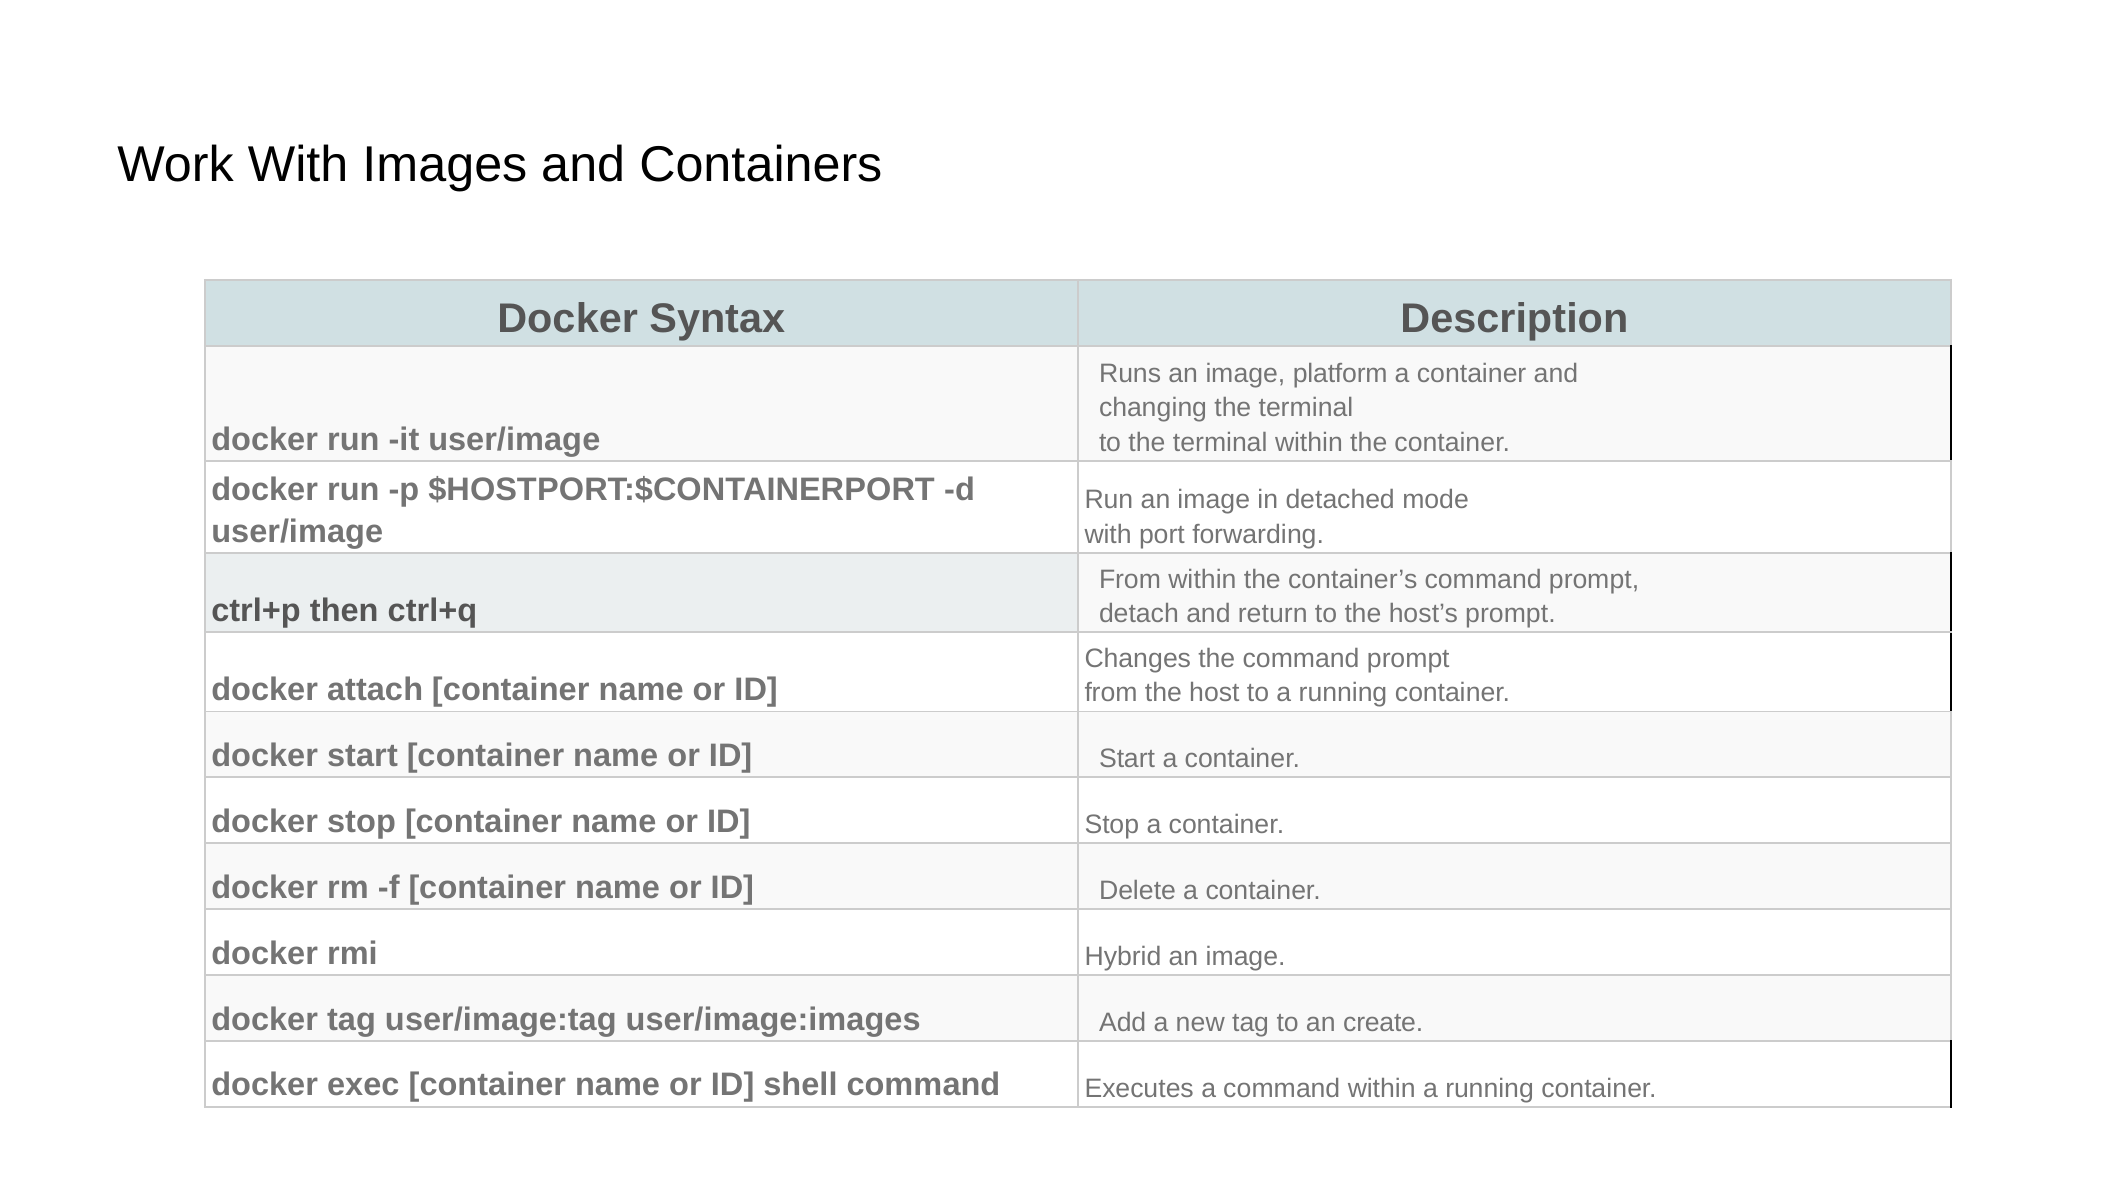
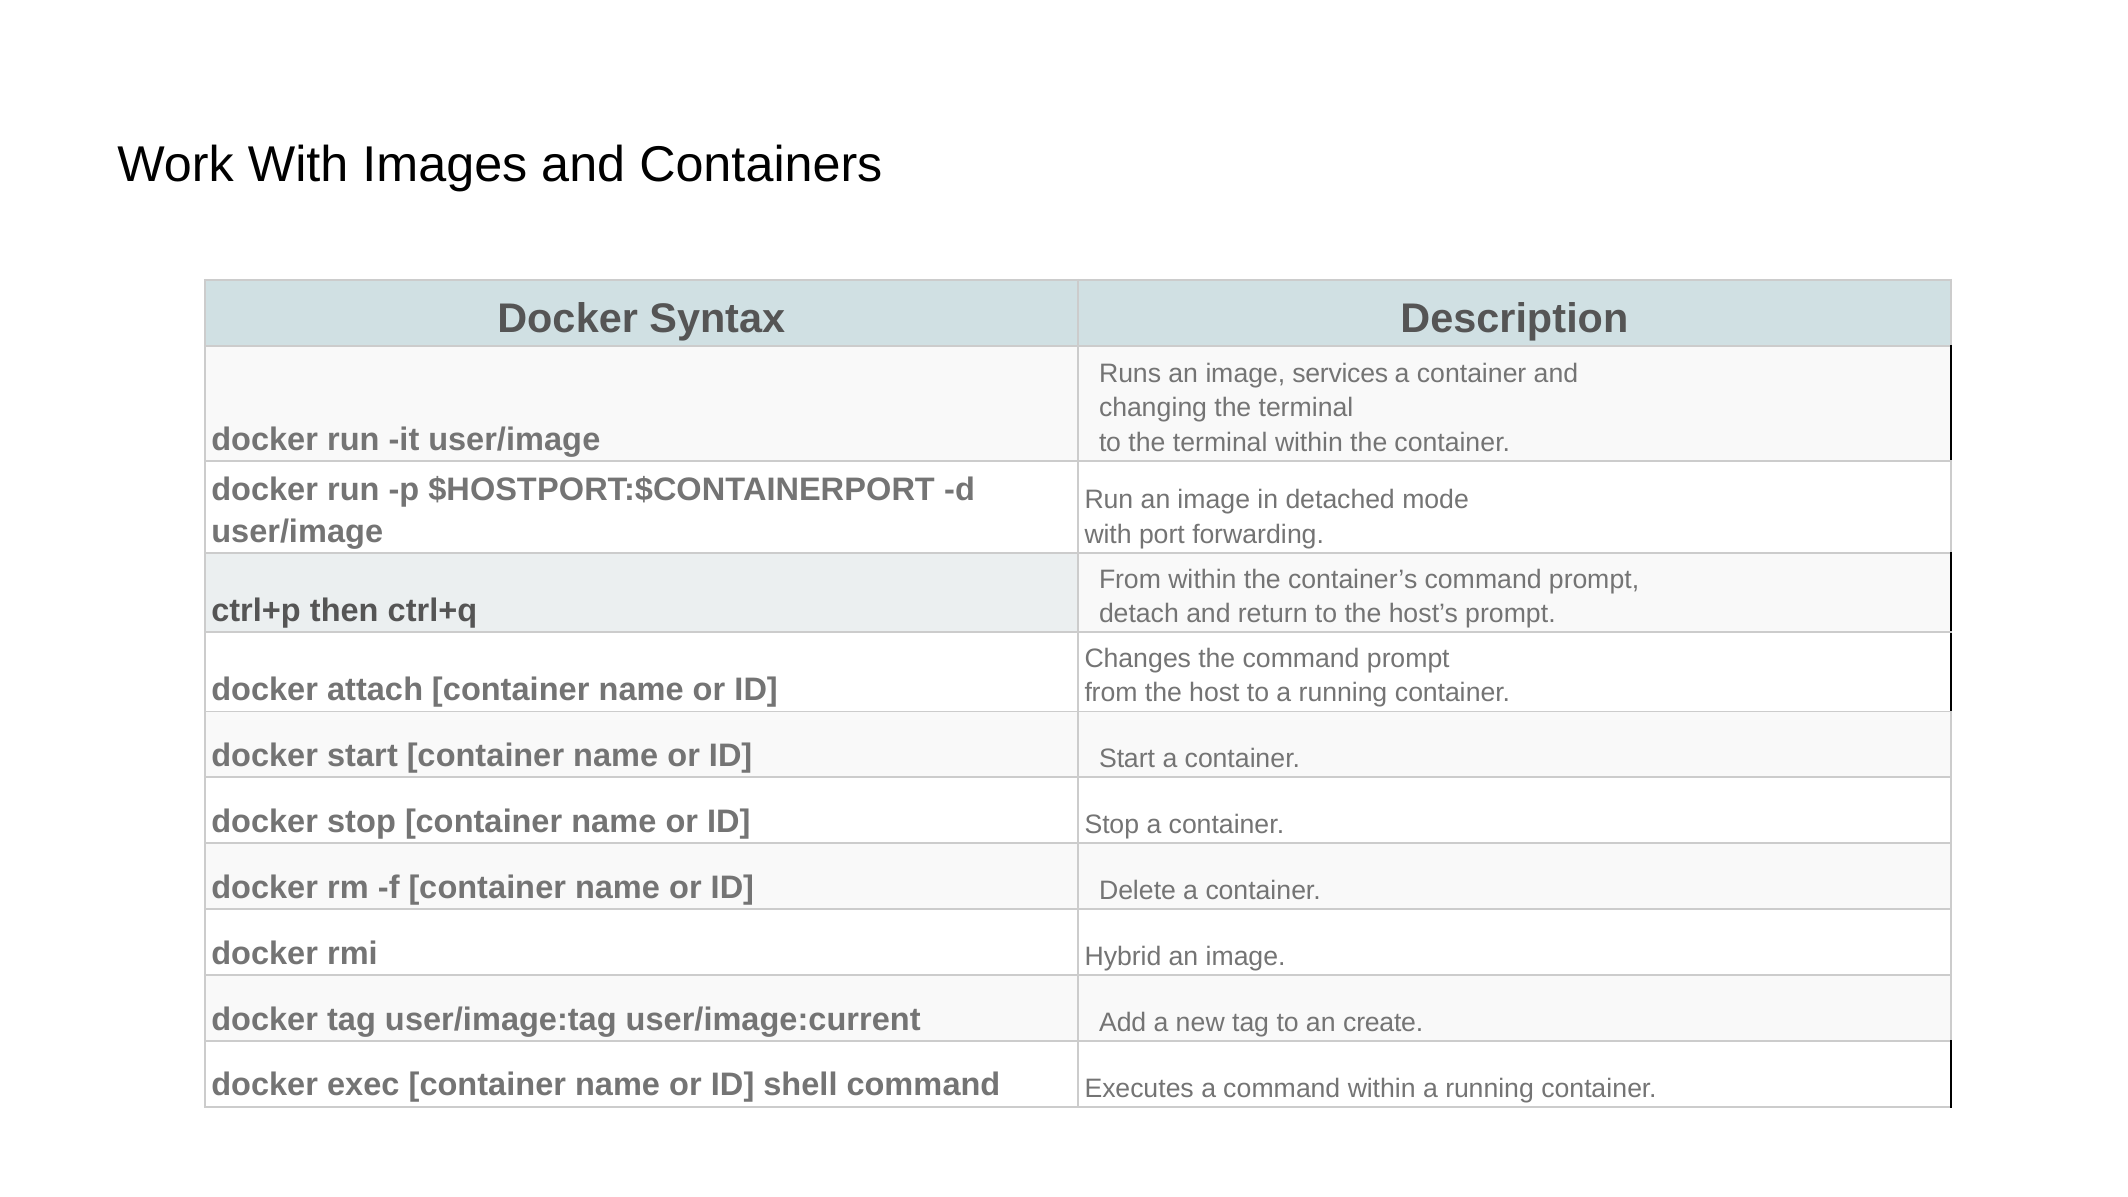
platform: platform -> services (1340, 374)
user/image:images: user/image:images -> user/image:current (773, 1019)
